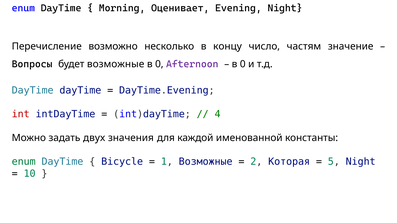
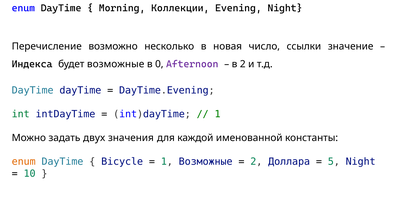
Оценивает: Оценивает -> Коллекции (180, 8)
концу: концу -> новая (228, 46)
частям: частям -> ссылки (304, 46)
Вопросы: Вопросы -> Индекса (32, 64)
0: 0 -> 2 (243, 64)
int colour: red -> green (21, 114)
4: 4 -> 1 (218, 114)
enum colour: green -> orange (24, 162)
Которая: Которая -> Доллара (289, 162)
